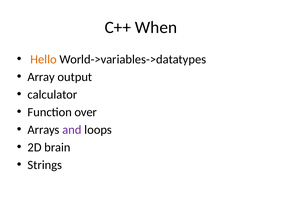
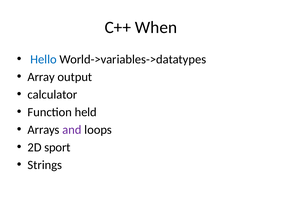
Hello colour: orange -> blue (44, 59)
over: over -> held (86, 112)
brain: brain -> sport (57, 147)
